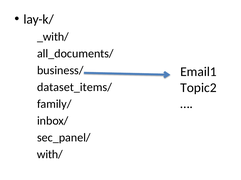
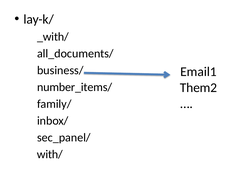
Topic2: Topic2 -> Them2 (199, 88)
dataset_items/: dataset_items/ -> number_items/ (75, 88)
